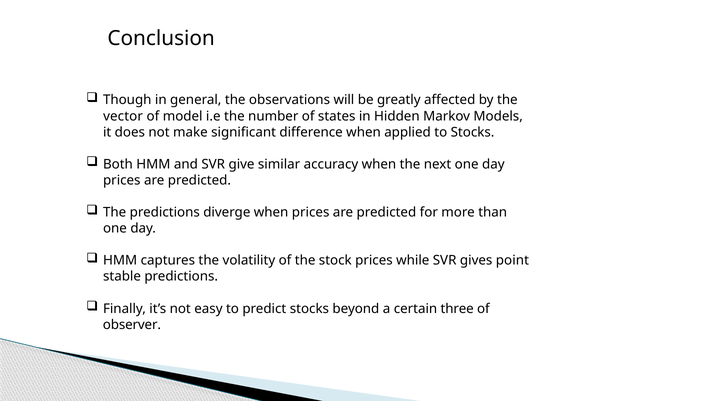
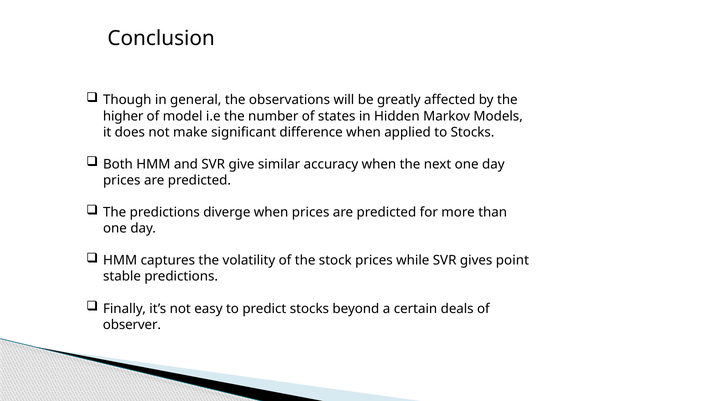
vector: vector -> higher (123, 116)
three: three -> deals (457, 309)
